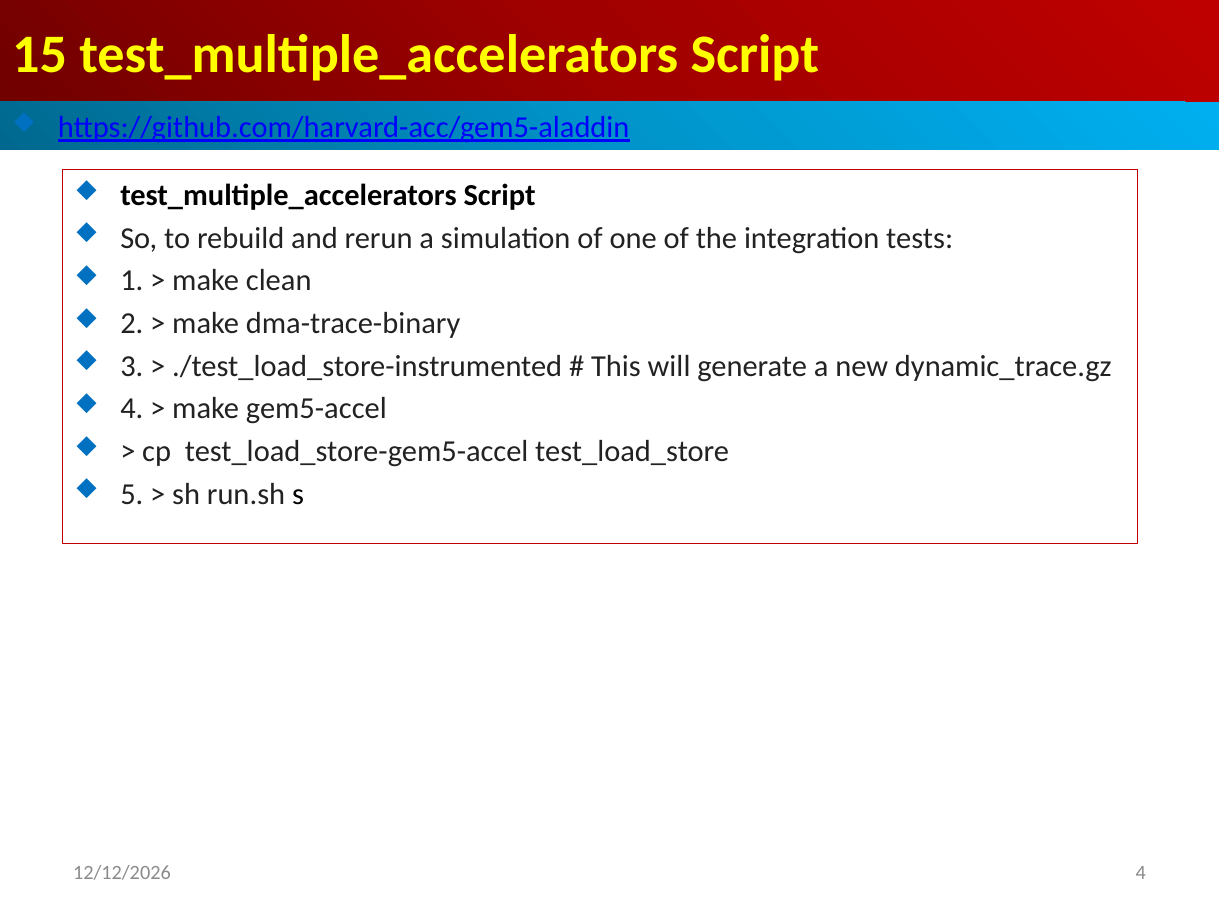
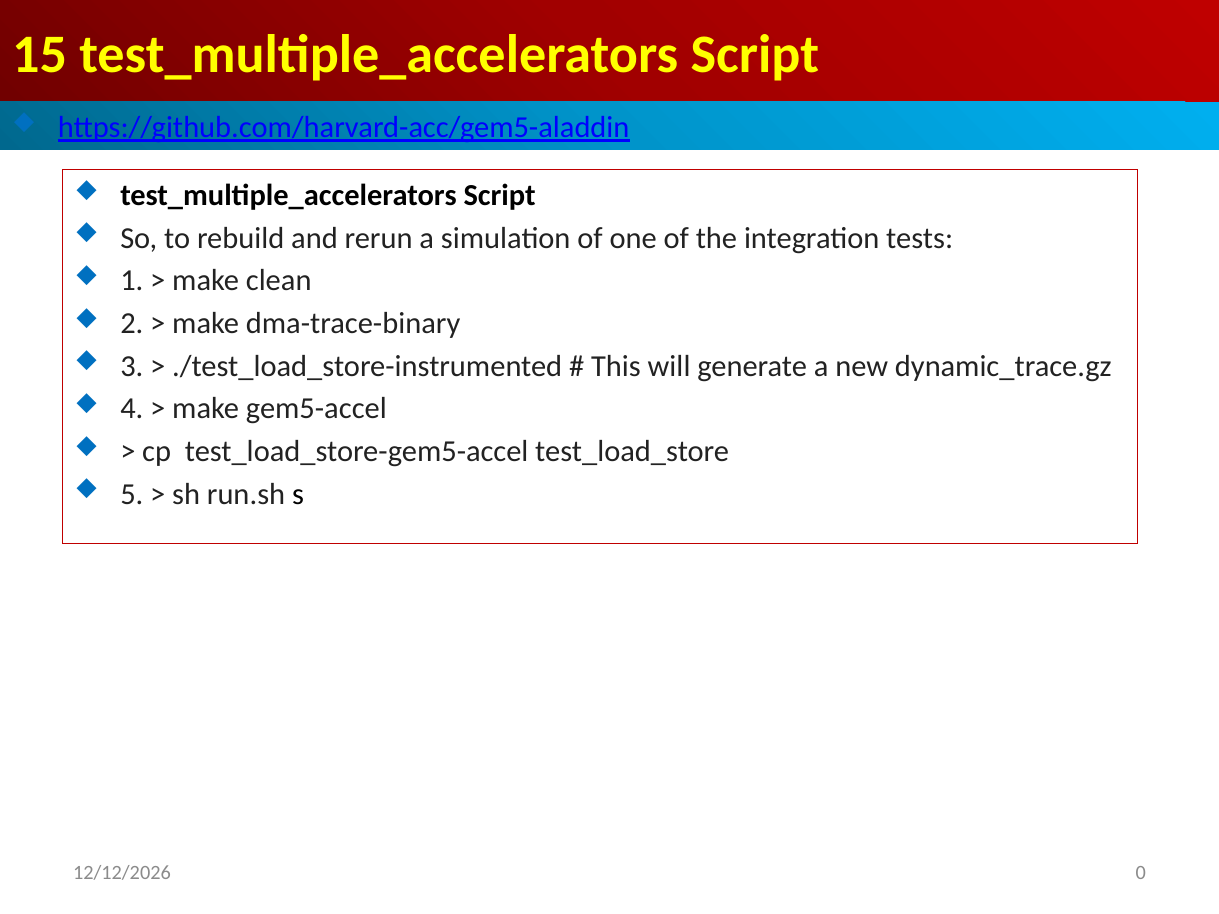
4: 4 -> 0 (1141, 873)
